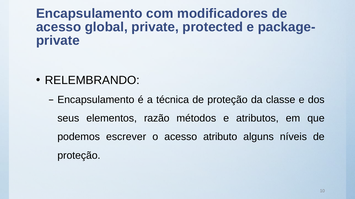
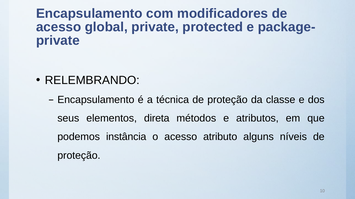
razão: razão -> direta (157, 119)
escrever: escrever -> instância (126, 137)
